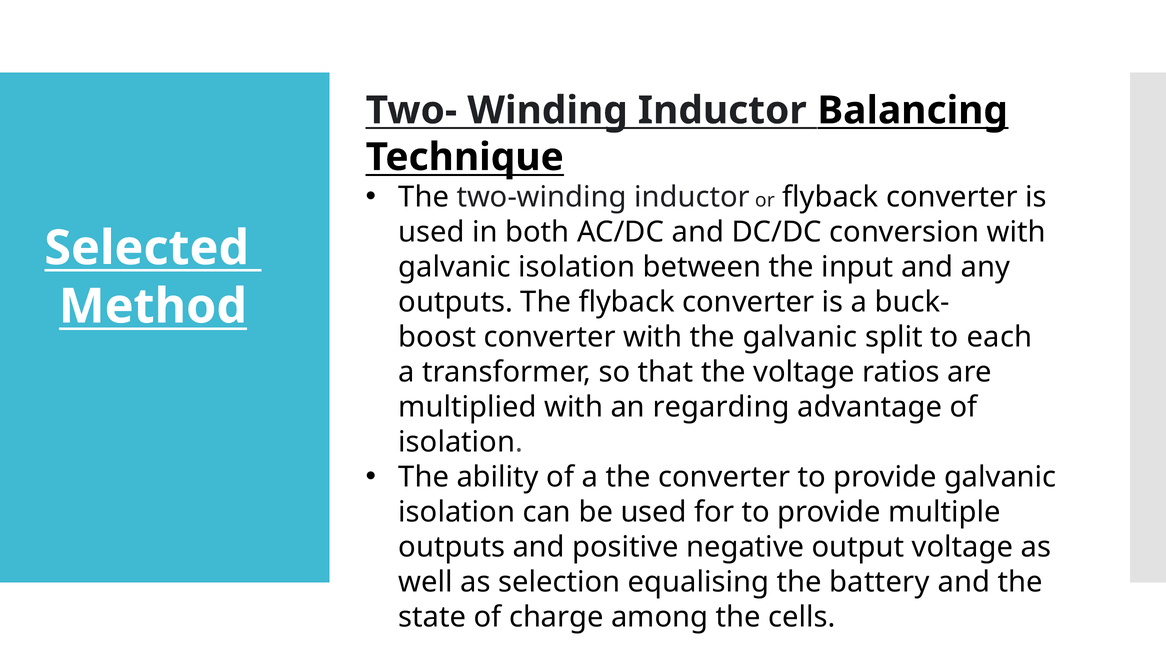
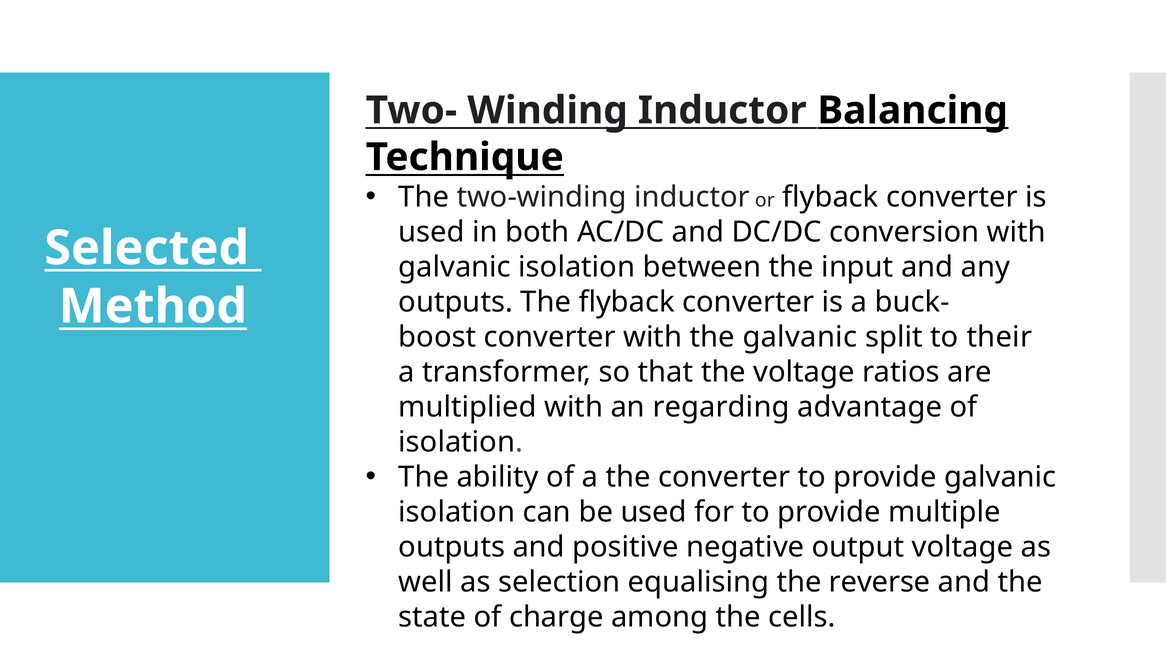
each: each -> their (999, 337)
battery: battery -> reverse (880, 582)
